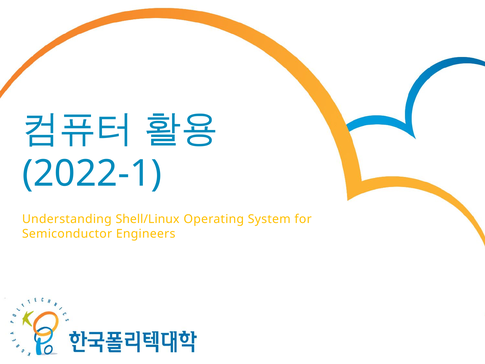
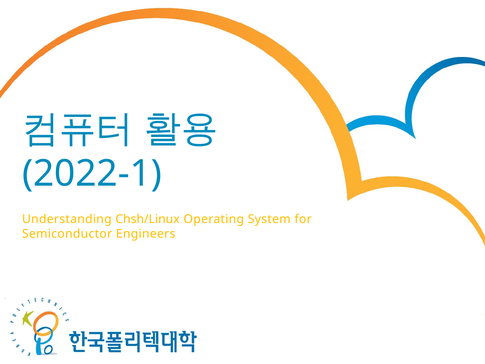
Shell/Linux: Shell/Linux -> Chsh/Linux (148, 219)
